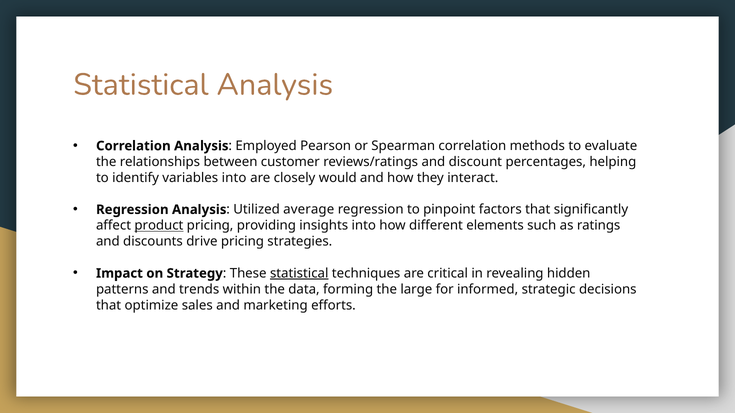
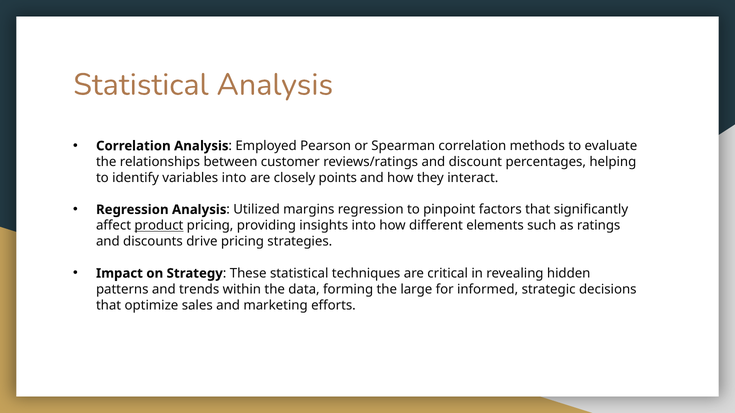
would: would -> points (338, 178)
average: average -> margins (309, 210)
statistical underline: present -> none (299, 274)
